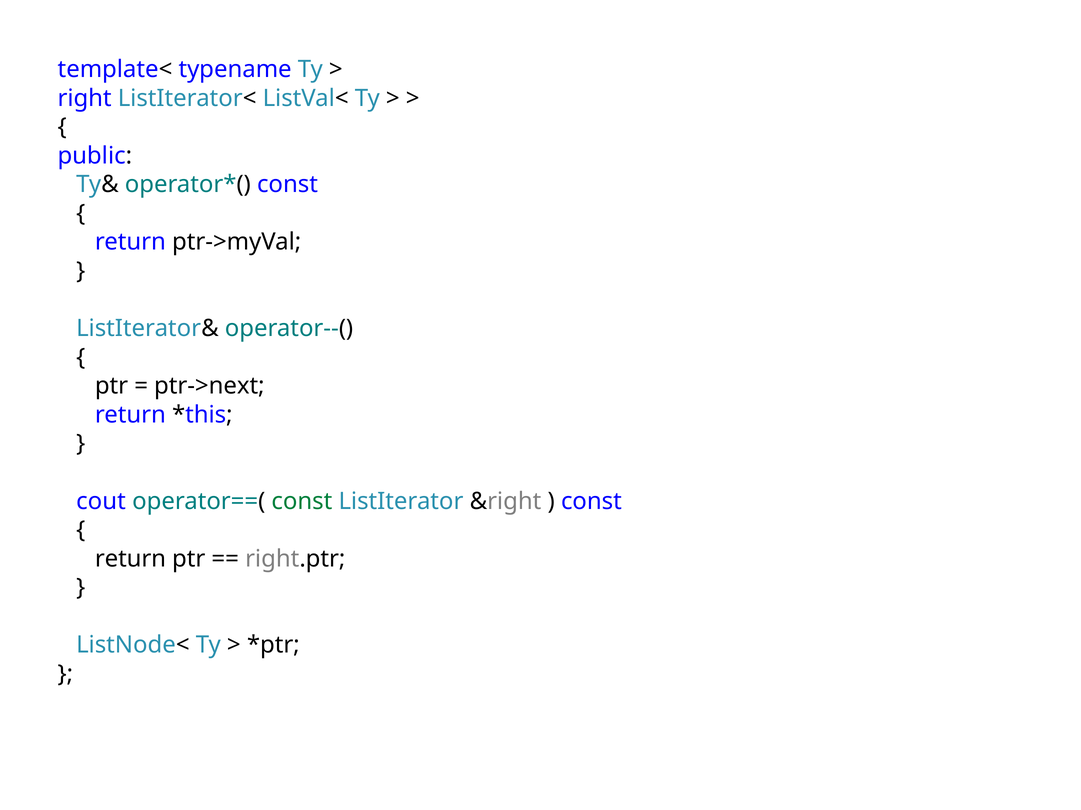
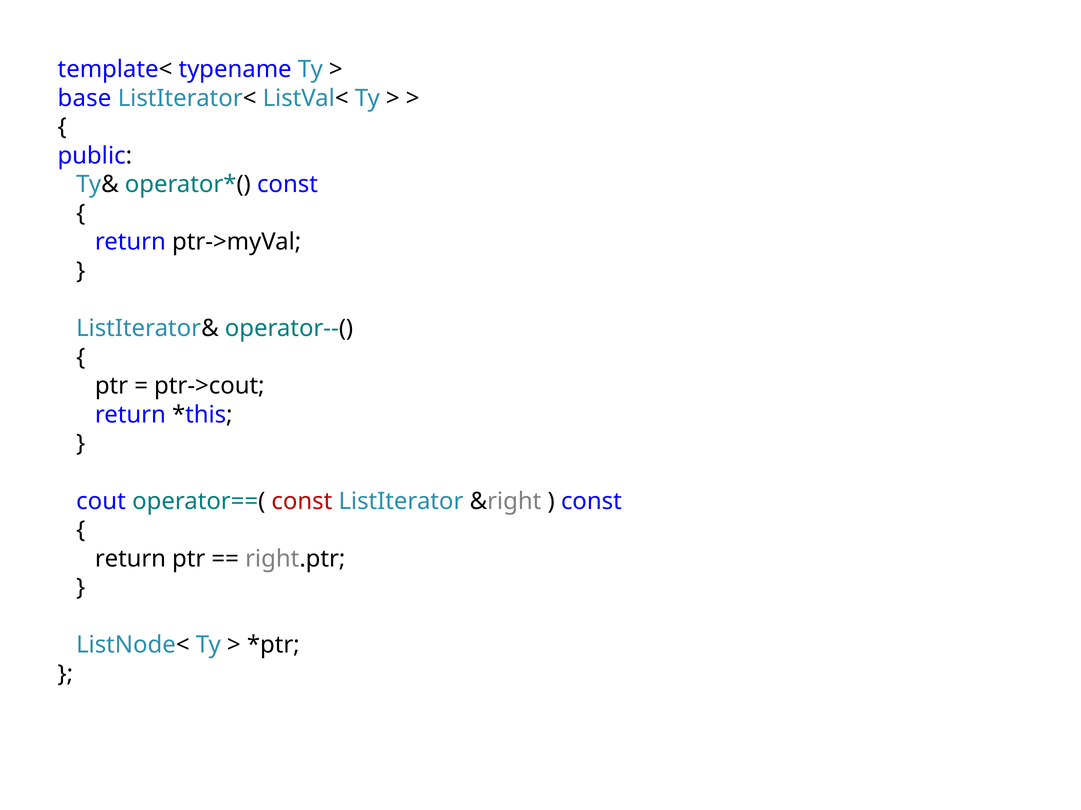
right: right -> base (85, 98)
ptr->next: ptr->next -> ptr->cout (209, 386)
const colour: green -> red (302, 502)
